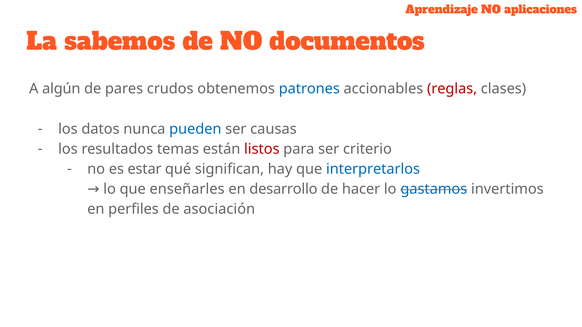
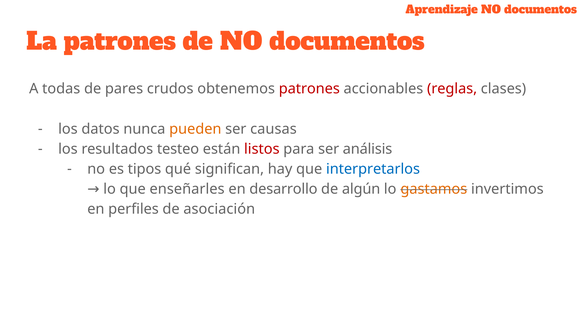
aplicaciones: aplicaciones -> documentos (541, 10)
La sabemos: sabemos -> patrones (120, 42)
algún: algún -> todas (61, 89)
patrones colour: blue -> red (309, 89)
pueden colour: blue -> orange (195, 129)
temas: temas -> testeo (178, 149)
criterio: criterio -> análisis (367, 149)
estar: estar -> tipos (144, 169)
hacer: hacer -> algún (361, 189)
gastamos colour: blue -> orange (434, 189)
